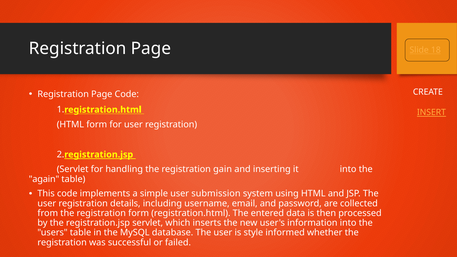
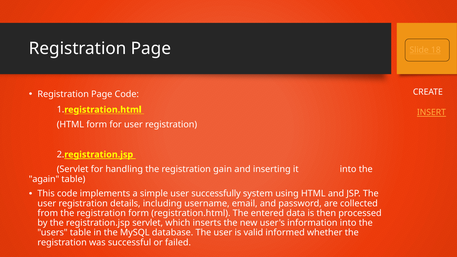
submission: submission -> successfully (216, 194)
style: style -> valid (253, 233)
